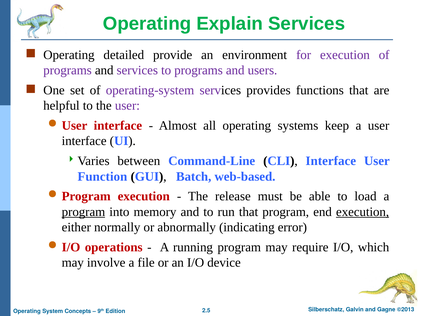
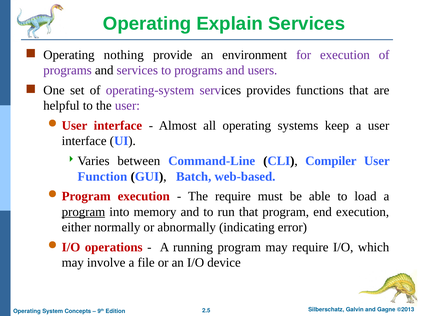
detailed: detailed -> nothing (124, 55)
CLI Interface: Interface -> Compiler (331, 161)
The release: release -> require (233, 196)
execution underline: present -> none (363, 212)
